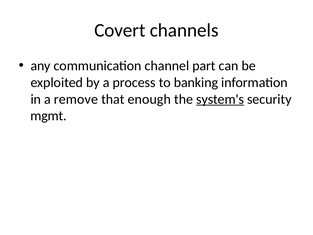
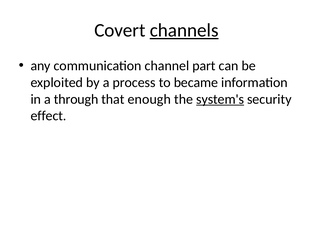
channels underline: none -> present (184, 30)
banking: banking -> became (196, 82)
remove: remove -> through (76, 99)
mgmt: mgmt -> effect (48, 116)
